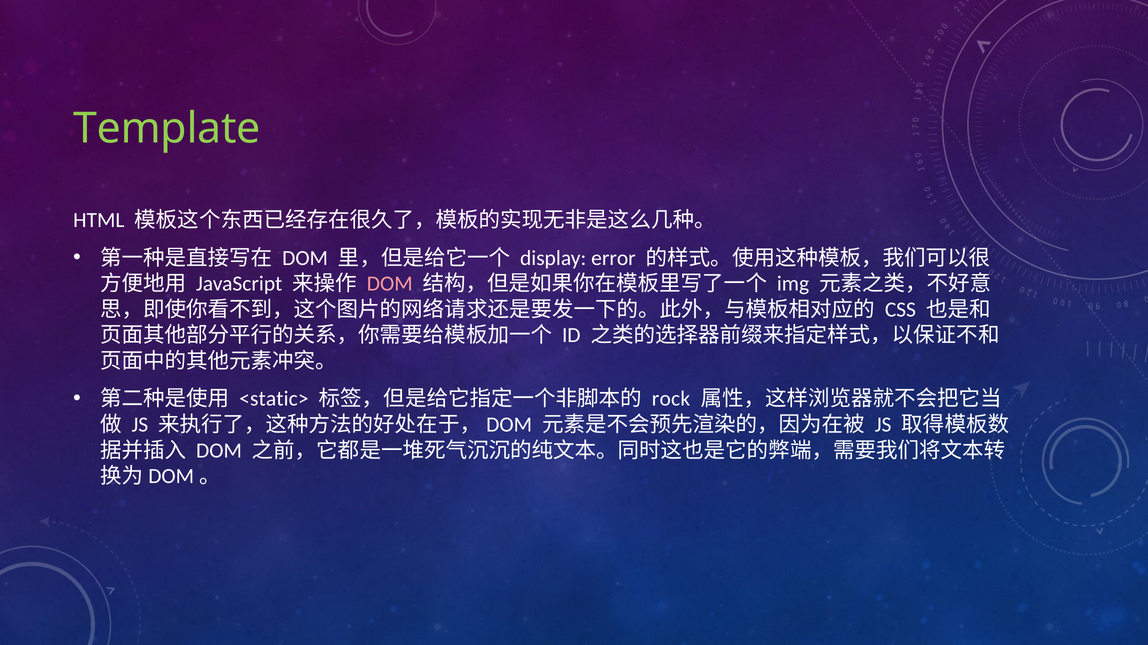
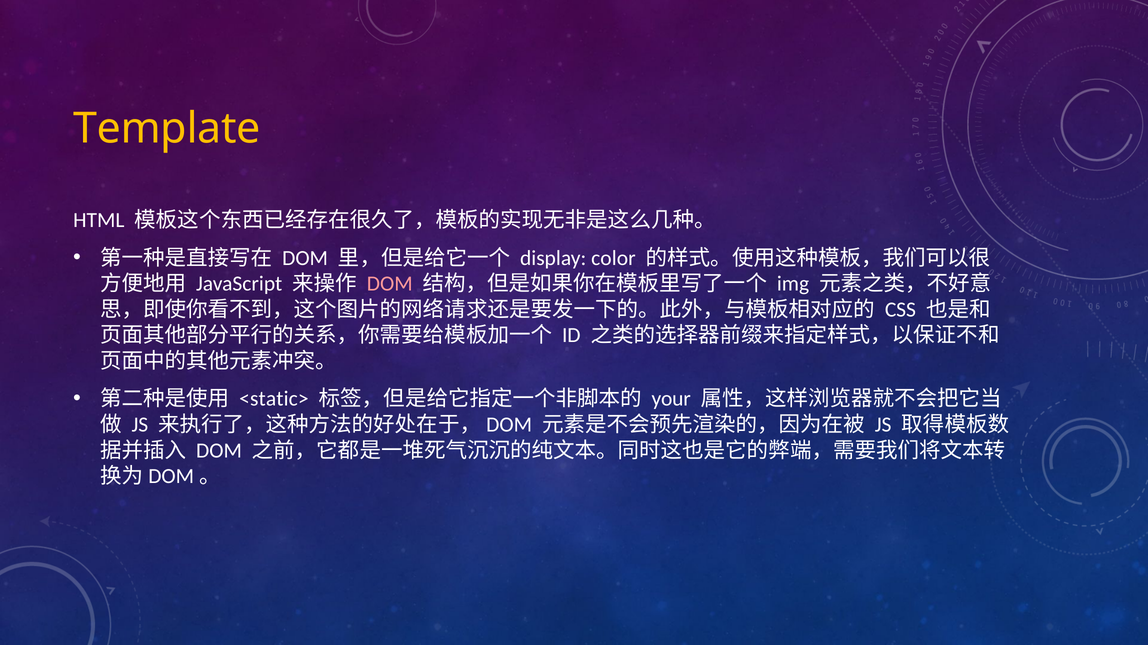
Template colour: light green -> yellow (167, 129)
error: error -> color (613, 258)
rock: rock -> your (671, 399)
